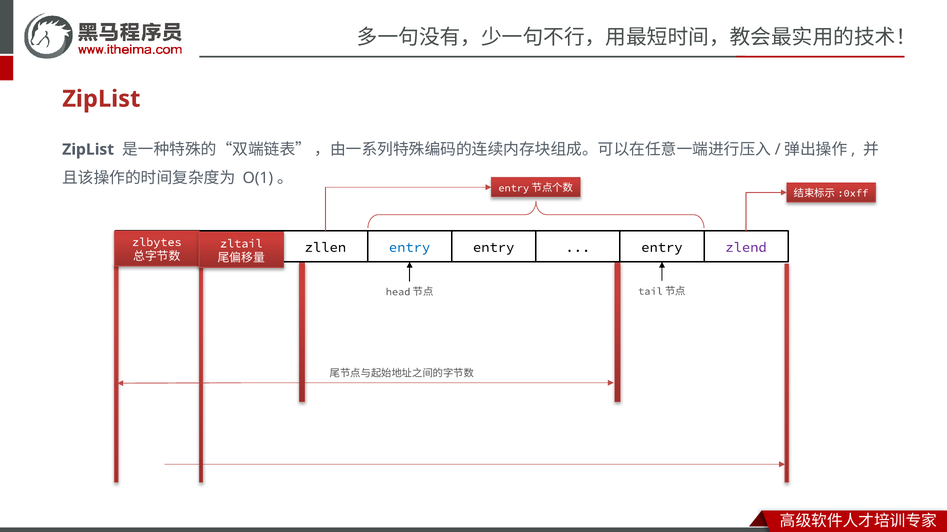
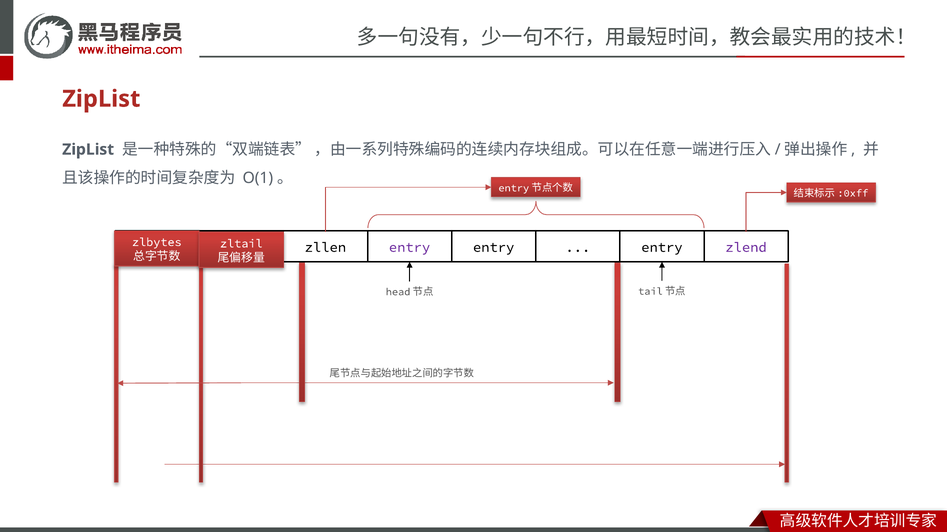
entry colour: blue -> purple (410, 248)
